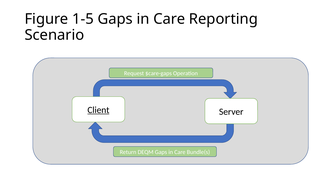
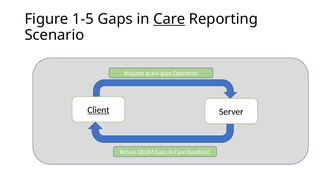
Care underline: none -> present (169, 19)
